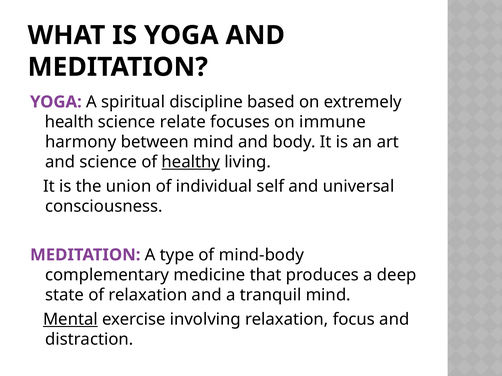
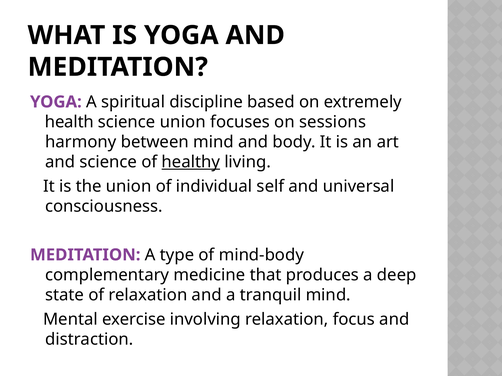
science relate: relate -> union (183, 122)
immune: immune -> sessions (333, 122)
Mental underline: present -> none (70, 320)
